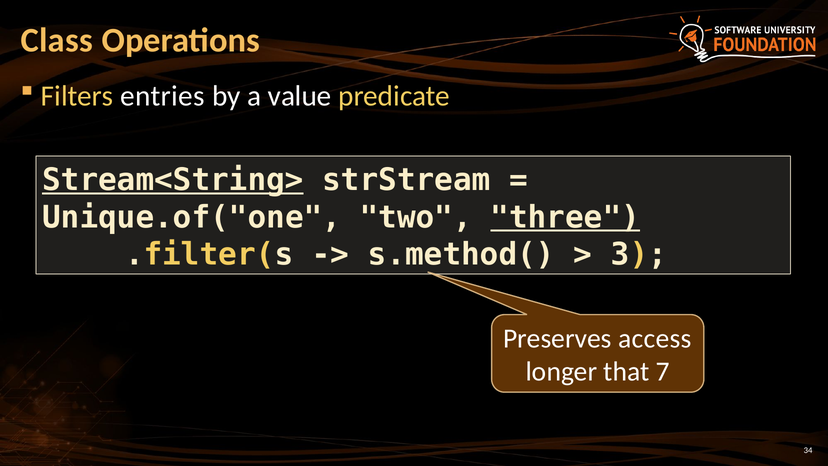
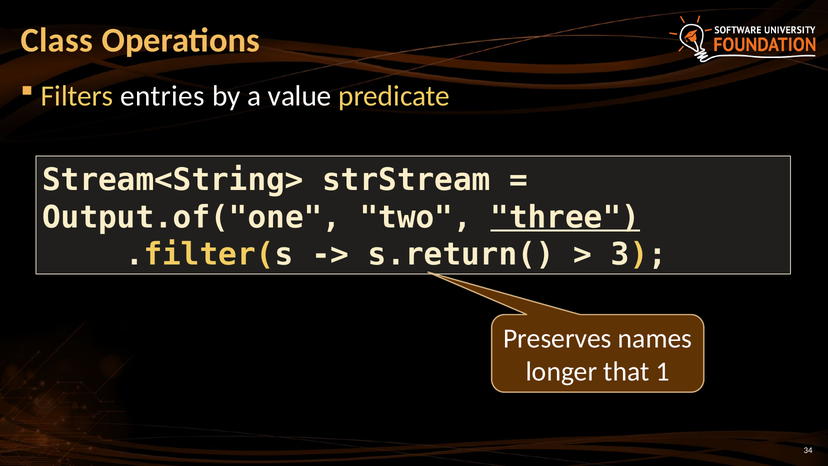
Stream<String> underline: present -> none (173, 180)
Unique.of("one: Unique.of("one -> Output.of("one (192, 217)
s.method(: s.method( -> s.return( (461, 255)
access: access -> names (655, 339)
7: 7 -> 1 (663, 372)
